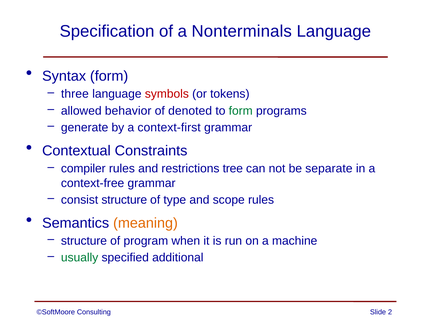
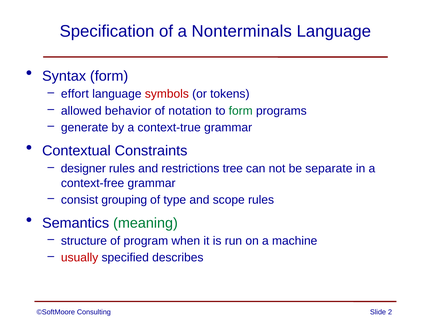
three: three -> effort (75, 94)
denoted: denoted -> notation (190, 111)
context-first: context-first -> context-true (169, 128)
compiler: compiler -> designer (83, 169)
consist structure: structure -> grouping (124, 200)
meaning colour: orange -> green (145, 223)
usually colour: green -> red (80, 258)
additional: additional -> describes (178, 258)
